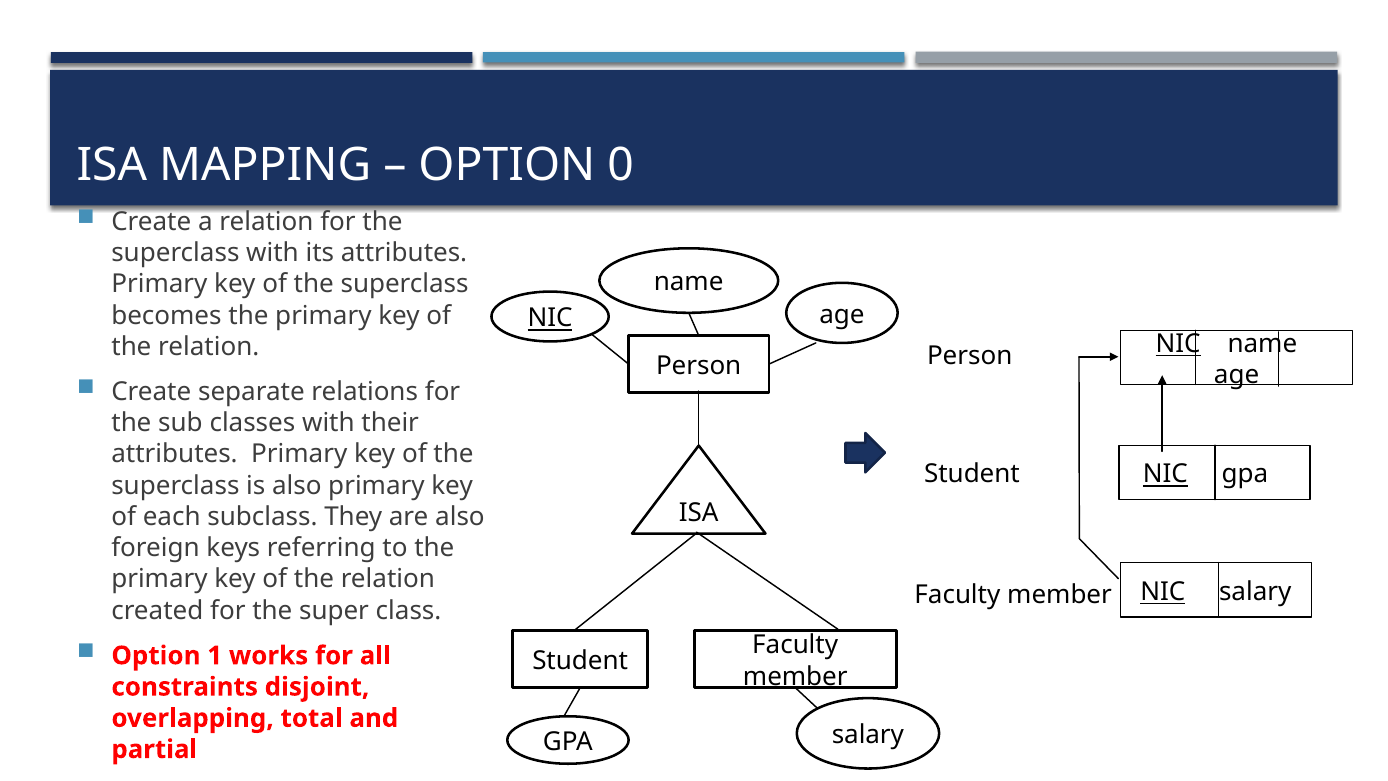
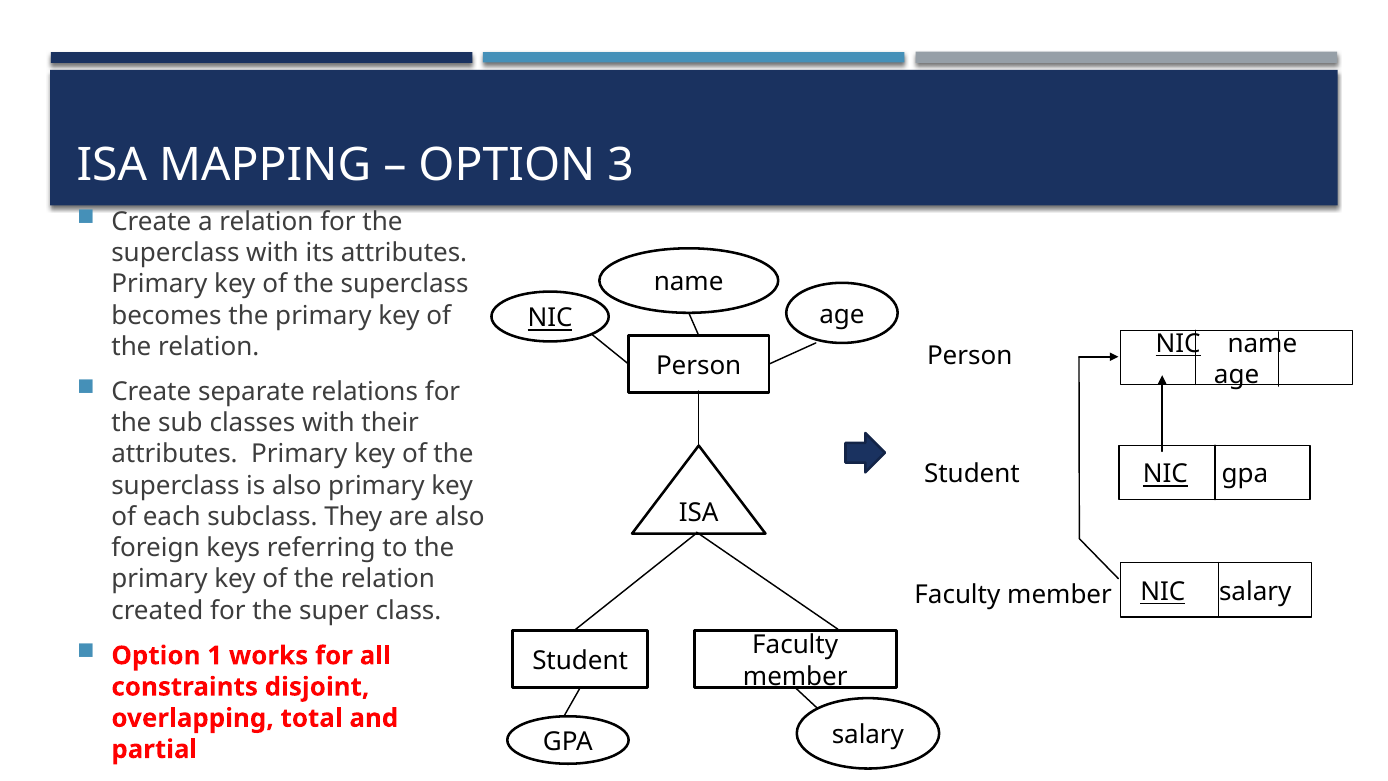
0: 0 -> 3 (621, 166)
